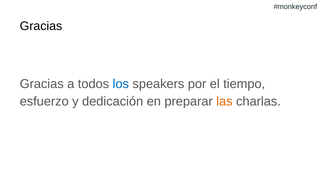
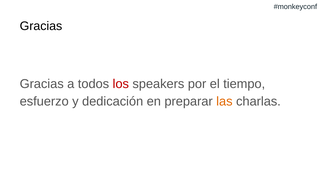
los colour: blue -> red (121, 84)
